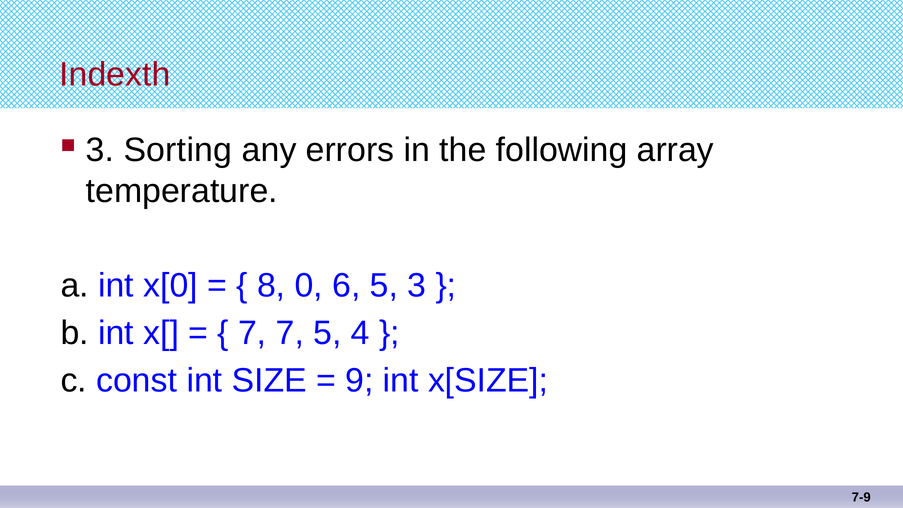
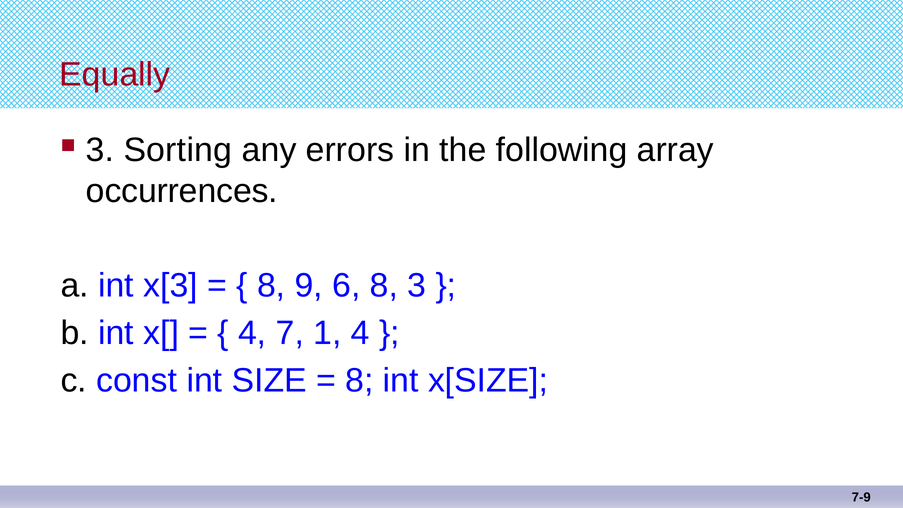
Indexth: Indexth -> Equally (115, 75)
temperature: temperature -> occurrences (182, 191)
x[0: x[0 -> x[3 (171, 286)
0: 0 -> 9 (309, 286)
6 5: 5 -> 8 (384, 286)
7: 7 -> 4 (252, 333)
7 5: 5 -> 1 (327, 333)
9: 9 -> 8 (359, 381)
